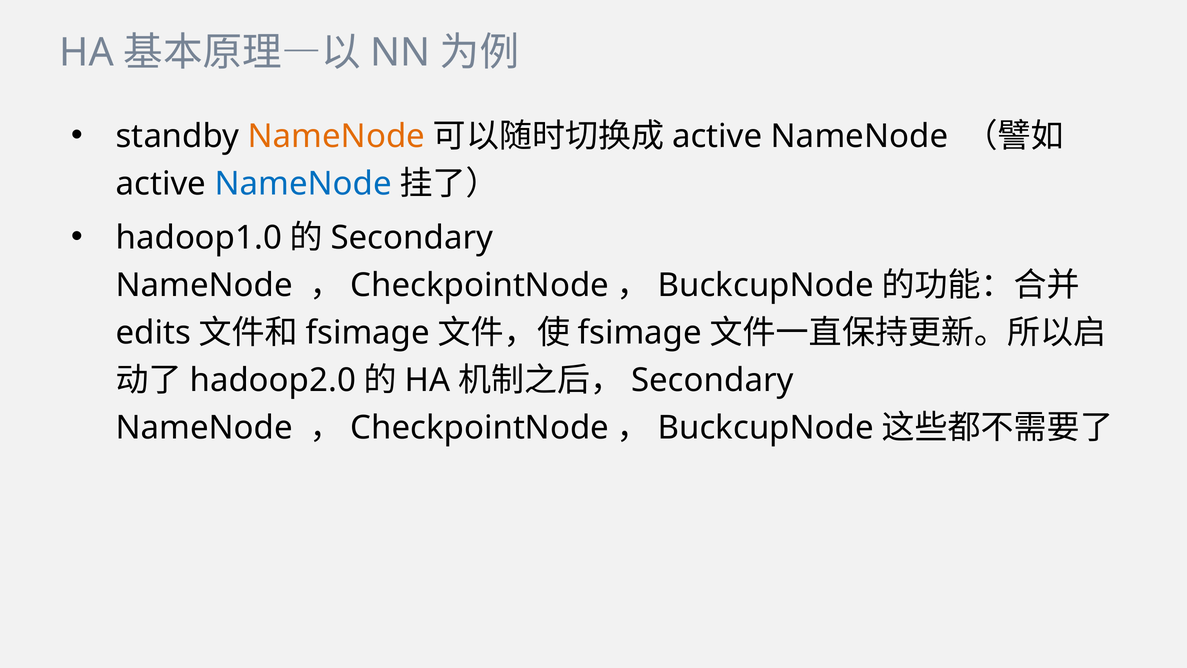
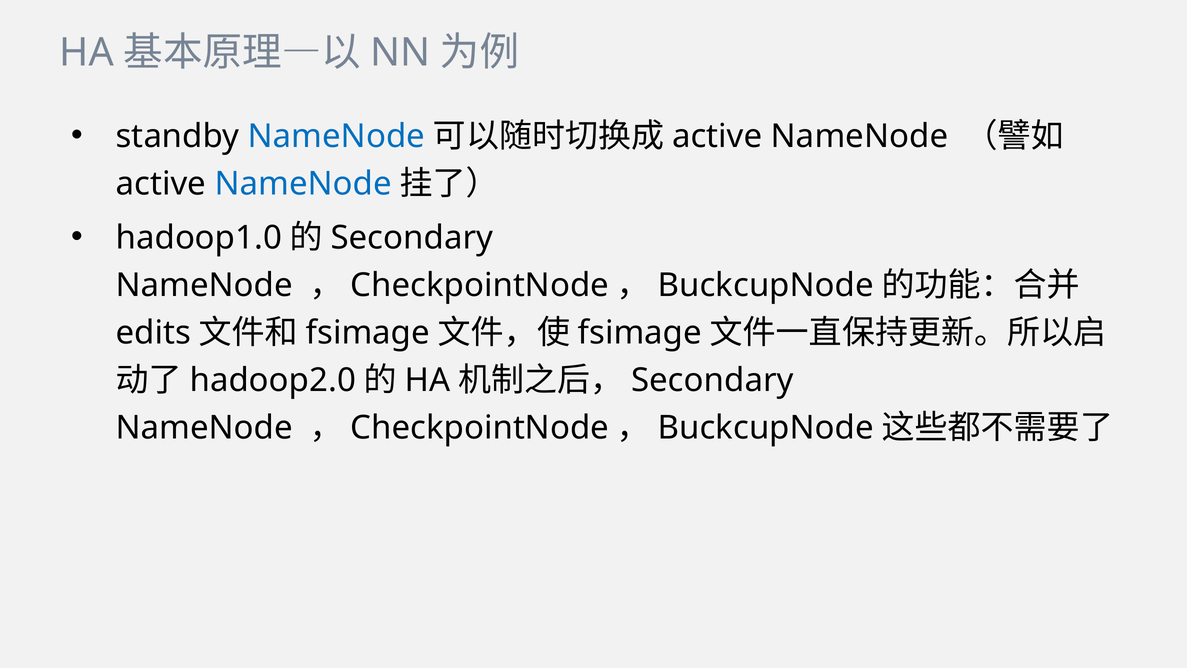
NameNode colour: orange -> blue (336, 136)
